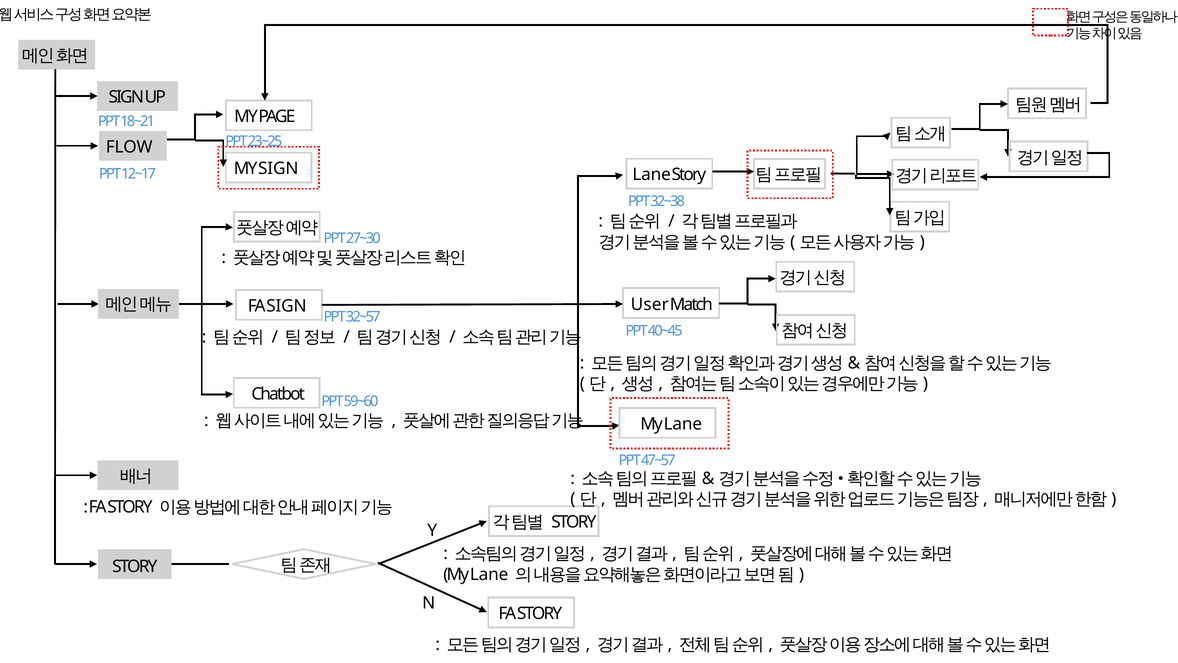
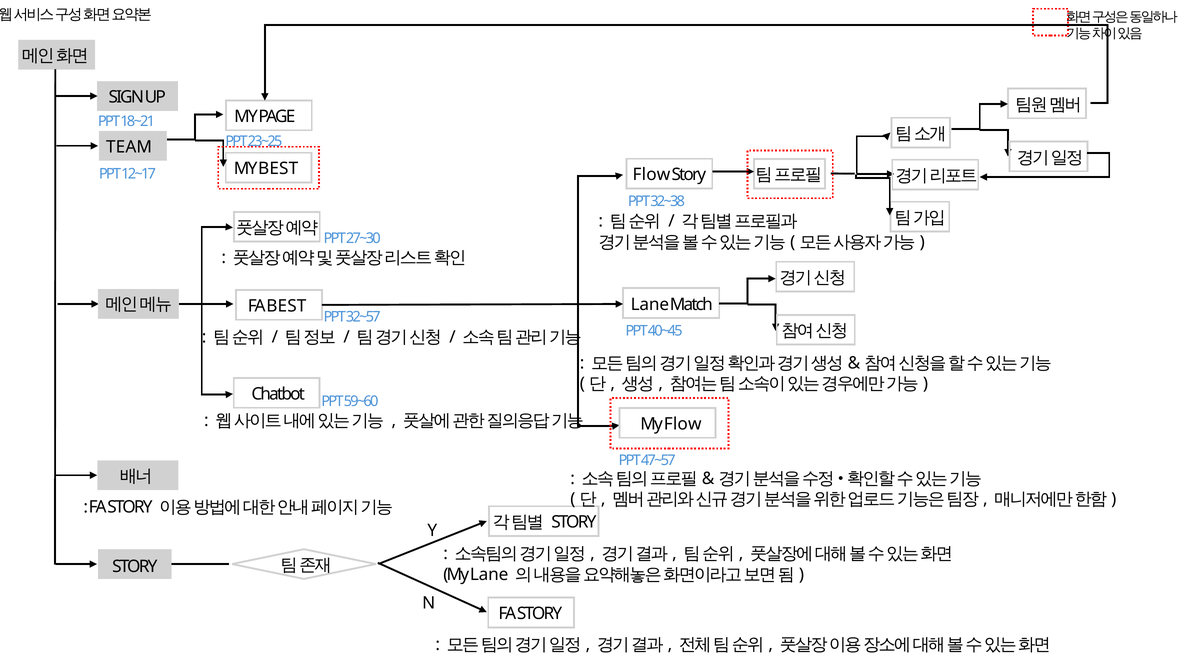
FLOW: FLOW -> TEAM (129, 147)
MY SIGN: SIGN -> BEST (278, 169)
Lane: Lane -> Flow (651, 175)
User: User -> Lane (650, 304)
FA SIGN: SIGN -> BEST (286, 306)
Lane: Lane -> Flow (683, 424)
